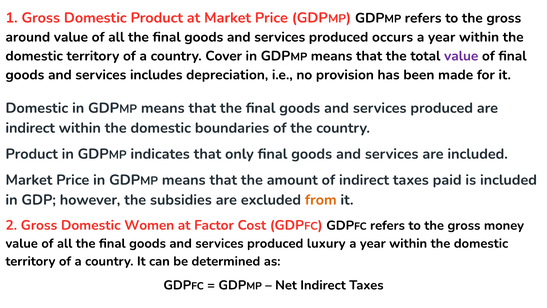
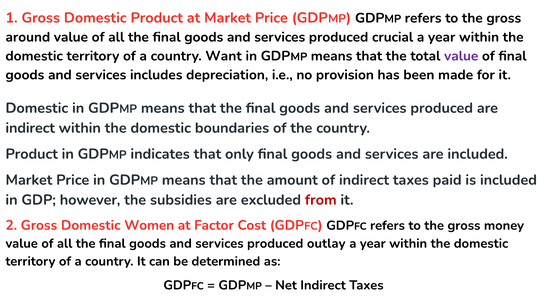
occurs: occurs -> crucial (393, 37)
Cover: Cover -> Want (224, 56)
from colour: orange -> red (321, 200)
luxury: luxury -> outlay (326, 243)
